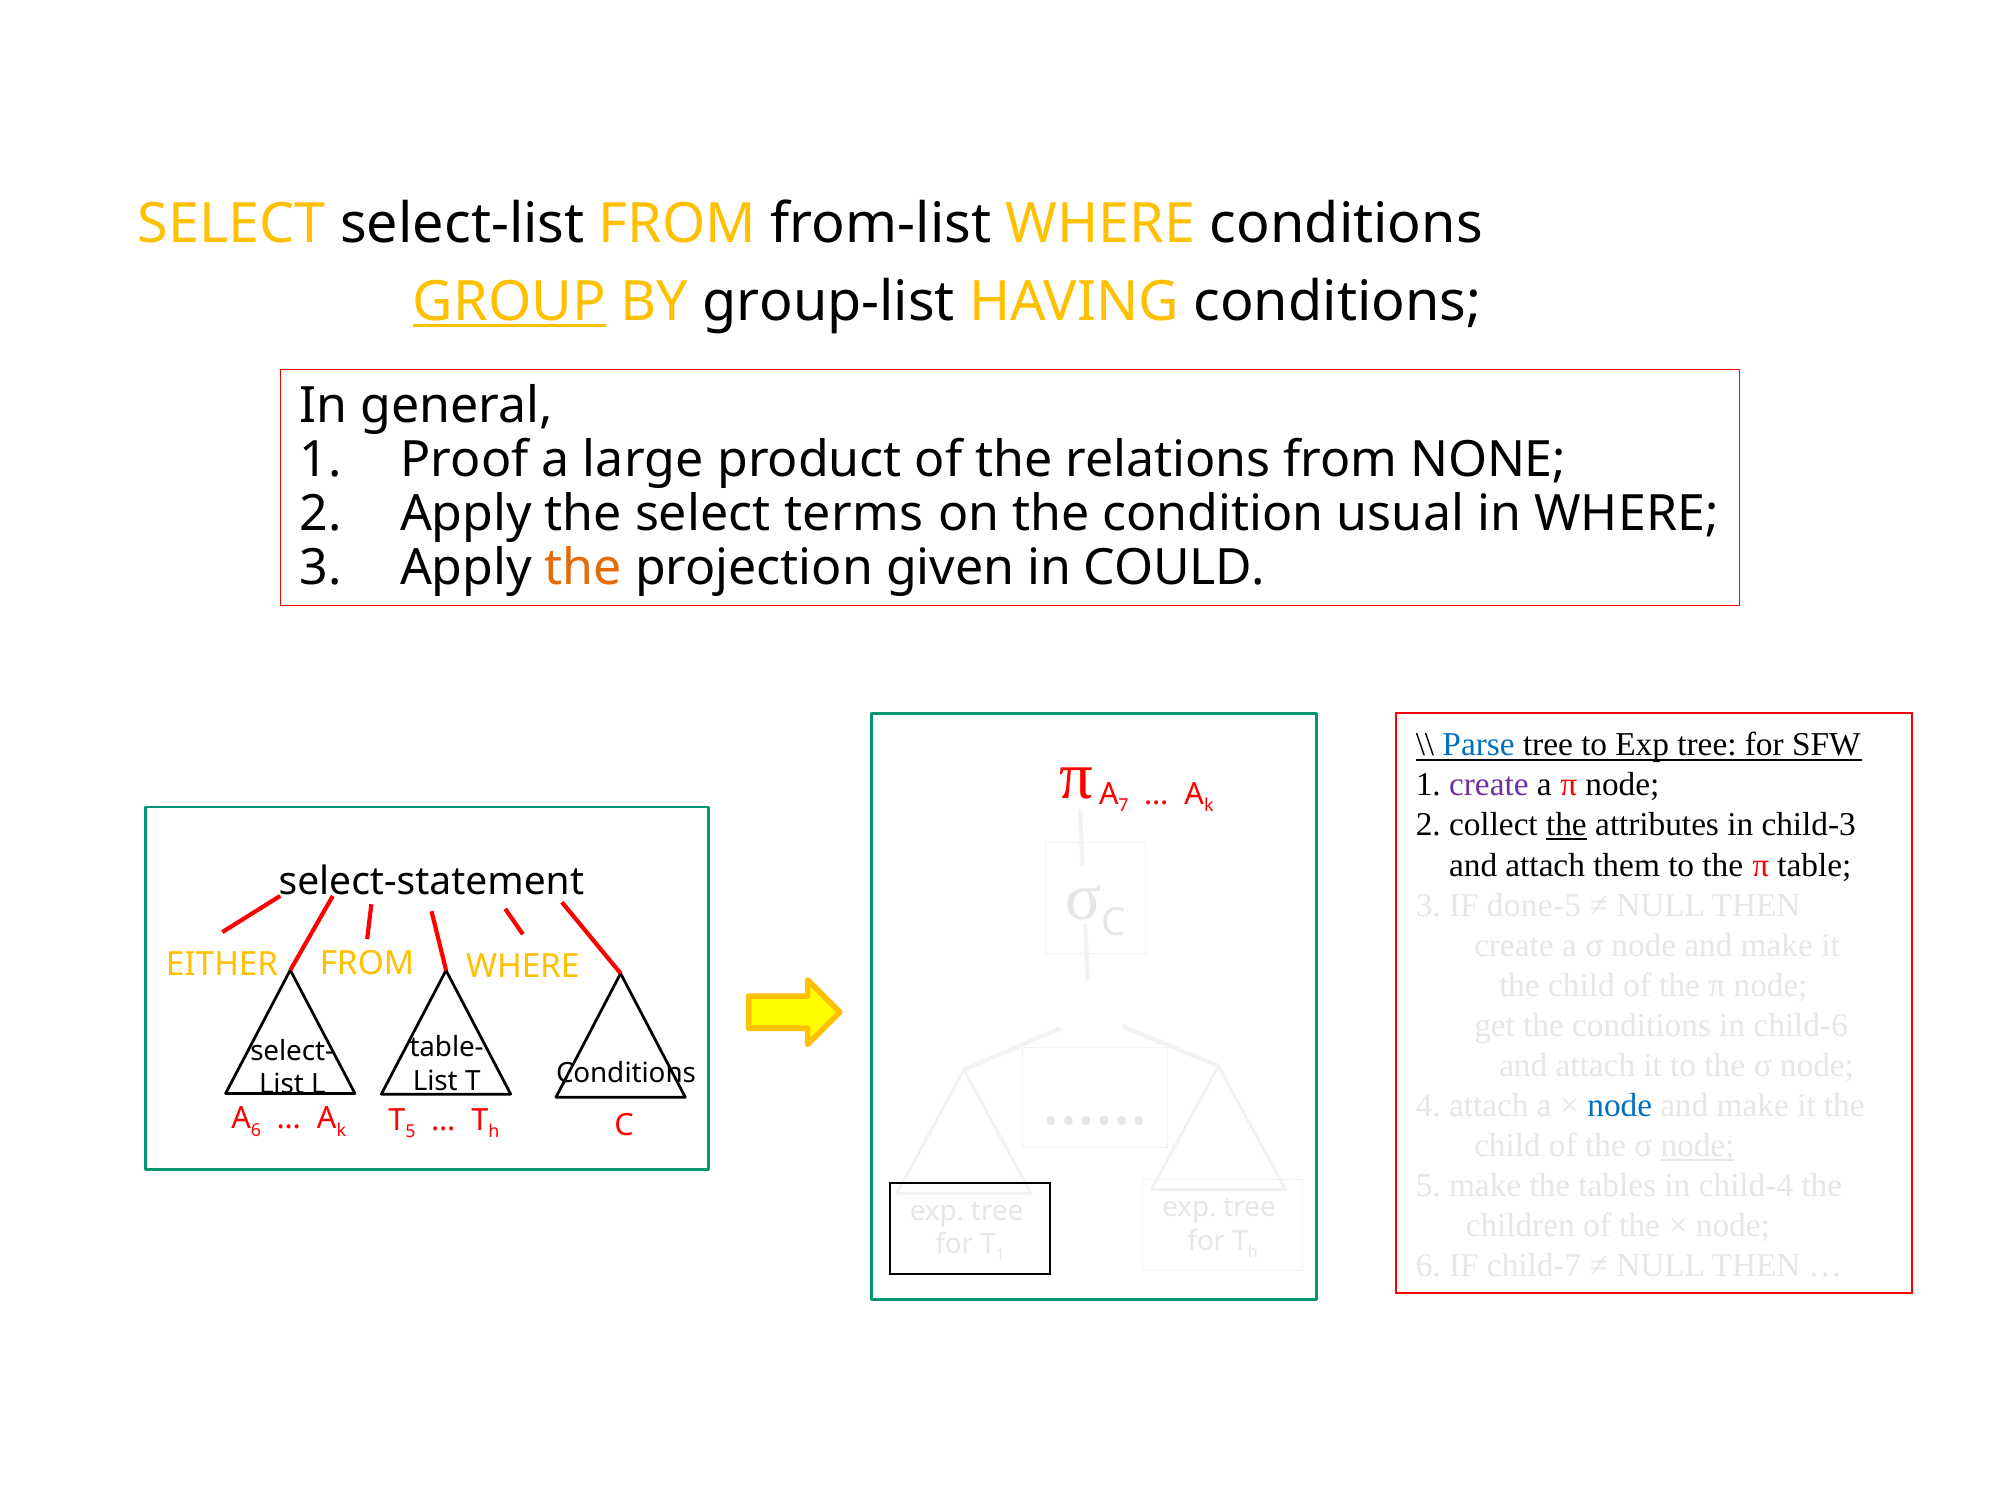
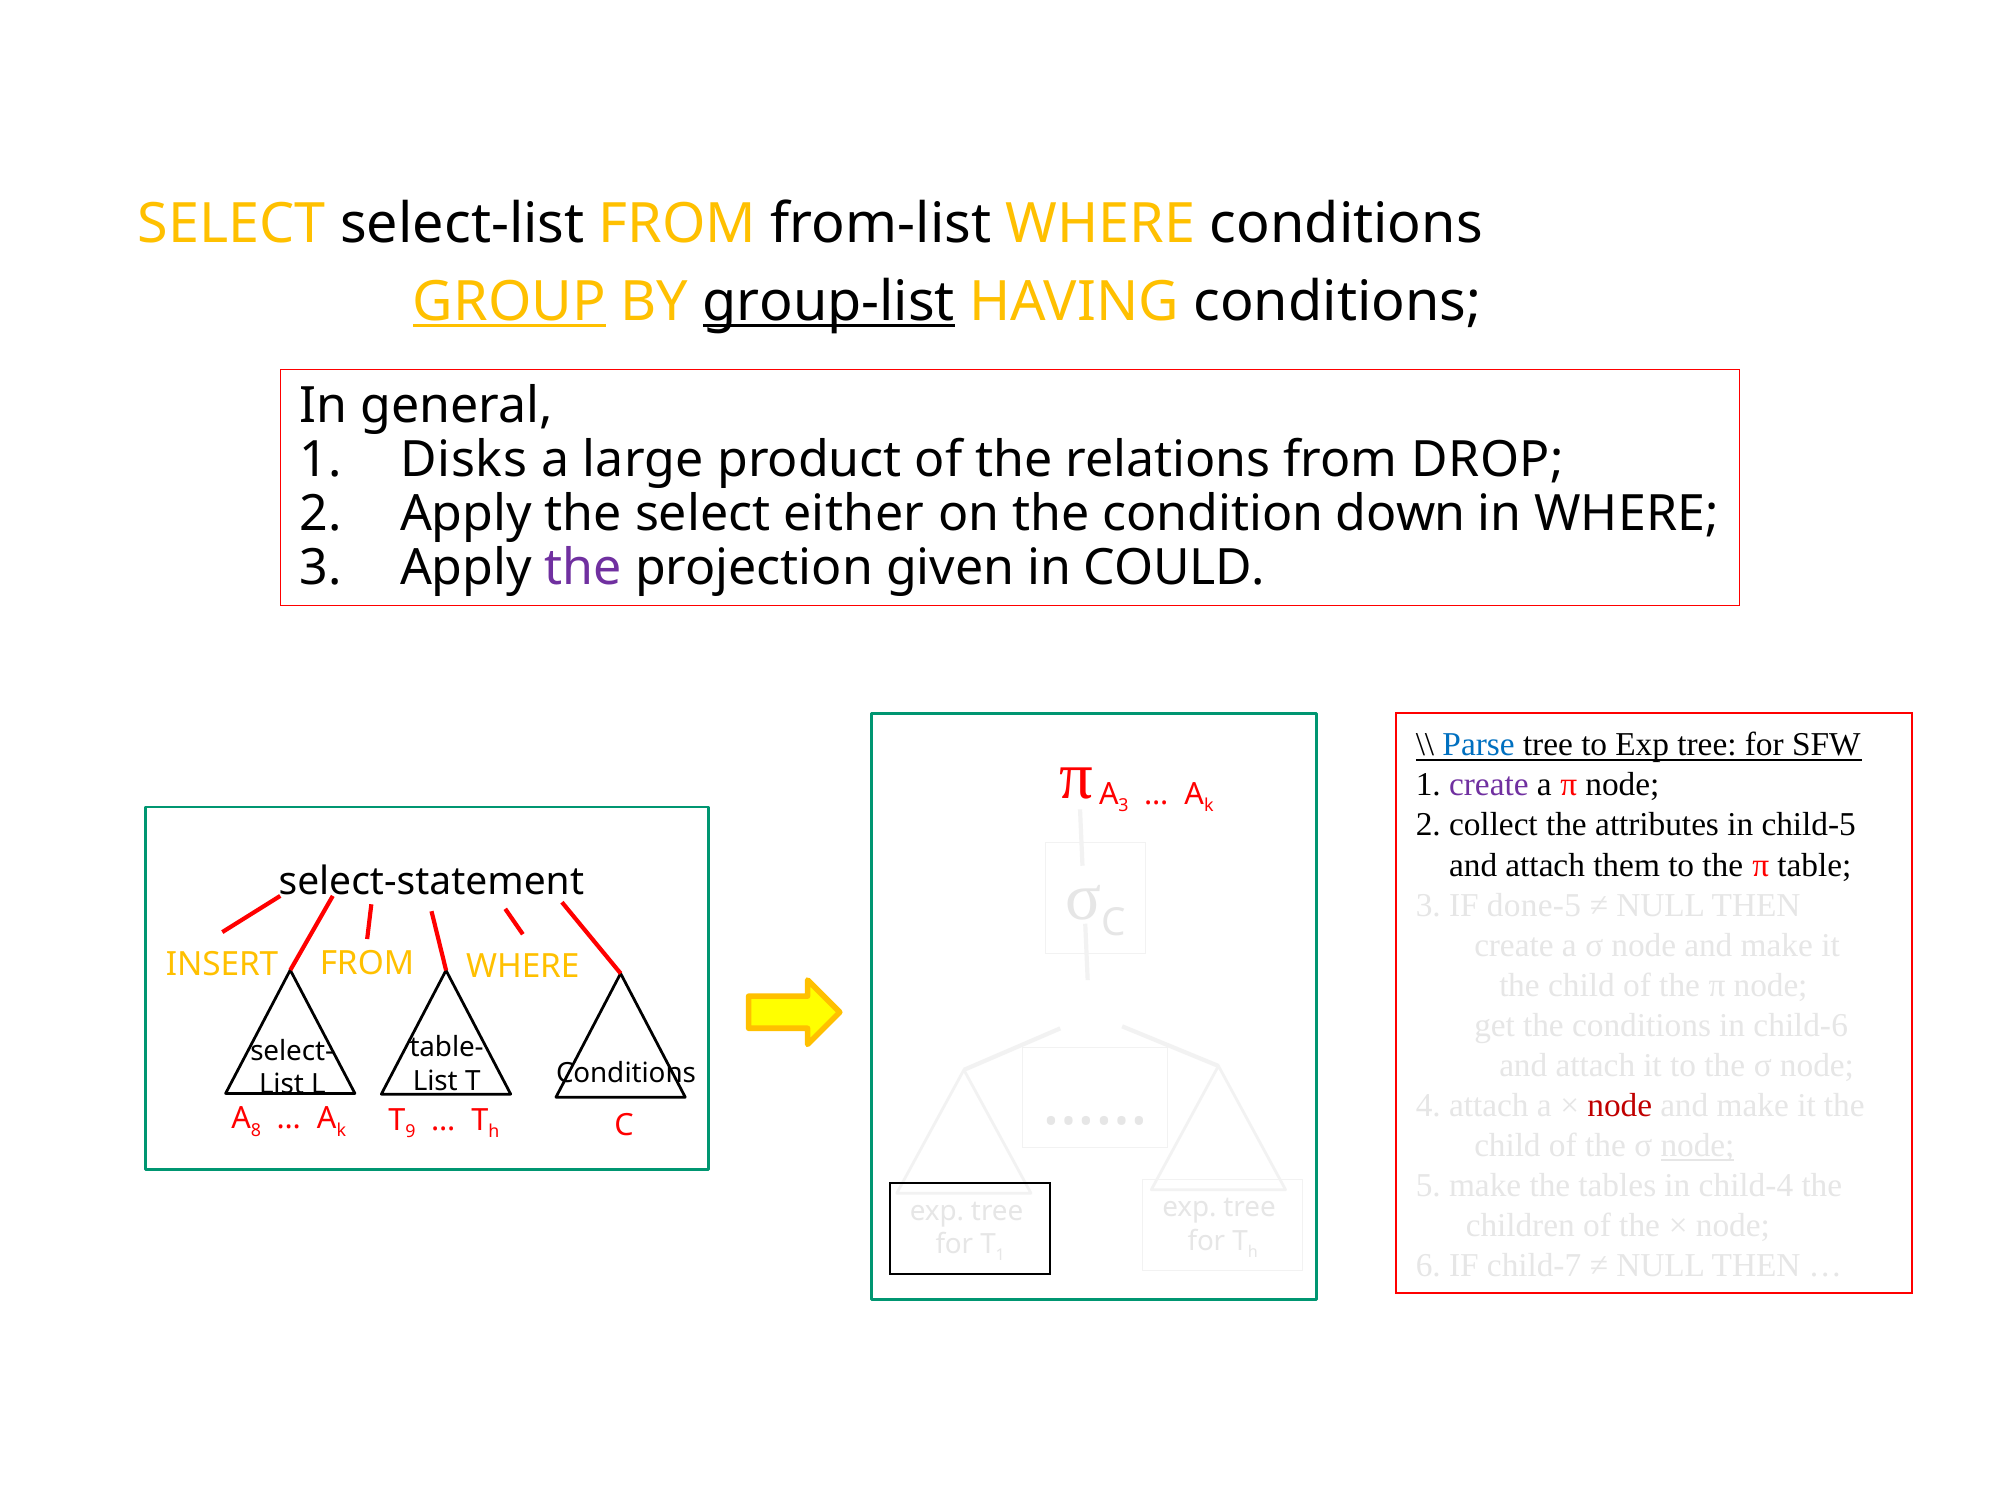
group-list underline: none -> present (829, 302)
Proof: Proof -> Disks (464, 460)
NONE: NONE -> DROP (1488, 460)
terms: terms -> either (854, 514)
usual: usual -> down (1401, 514)
the colour: orange -> purple (583, 569)
A 7: 7 -> 3 (1124, 806)
the underline: present -> none (1566, 825)
child-3: child-3 -> child-5 (1809, 825)
EITHER: EITHER -> INSERT (222, 964)
node colour: blue -> red (1620, 1106)
A 6: 6 -> 8 (256, 1131)
T 5: 5 -> 9 (410, 1132)
